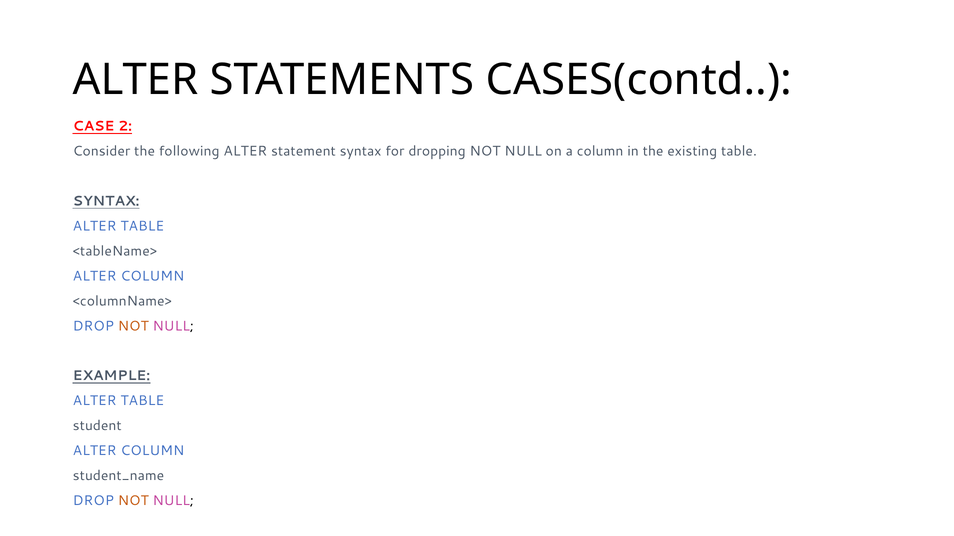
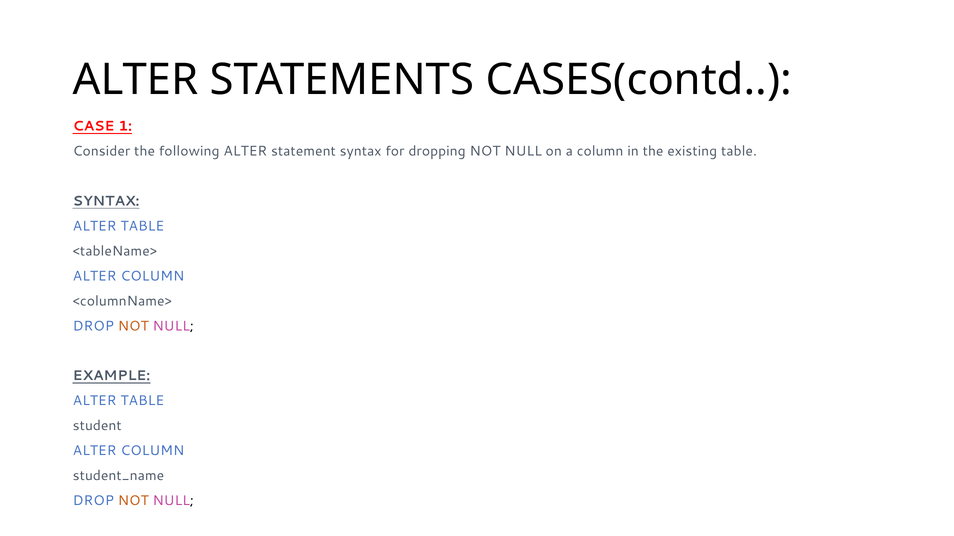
2: 2 -> 1 (125, 127)
